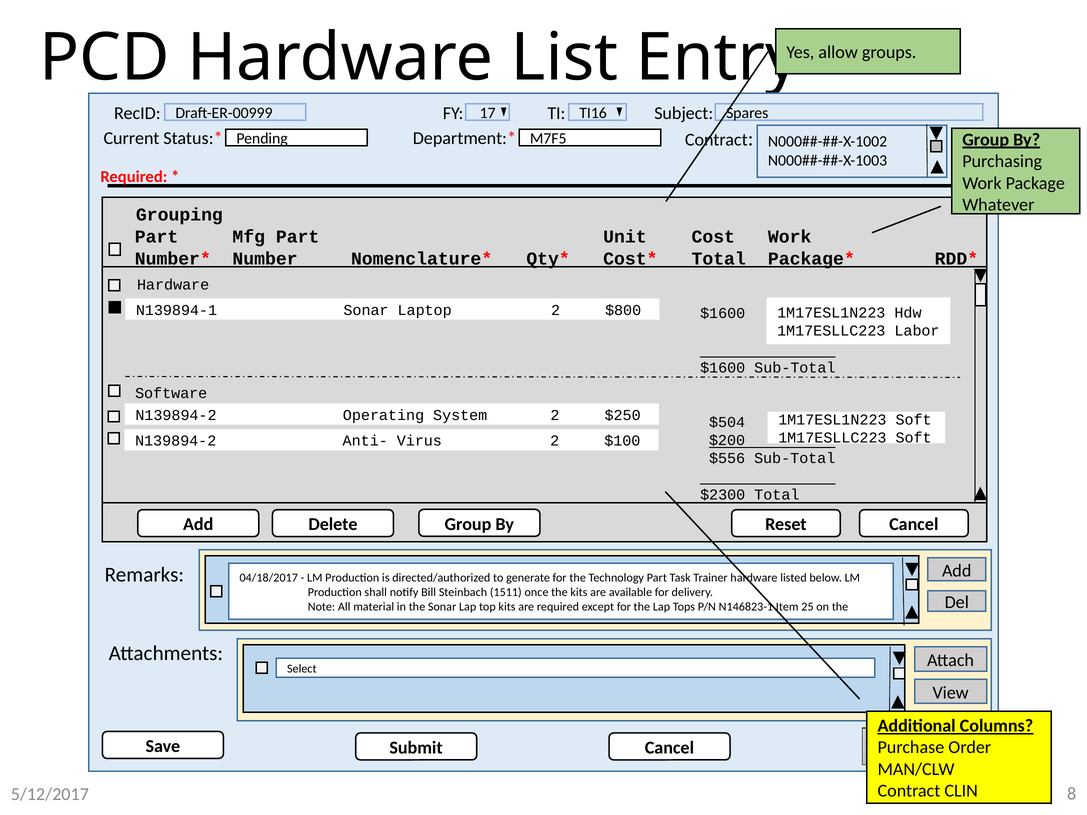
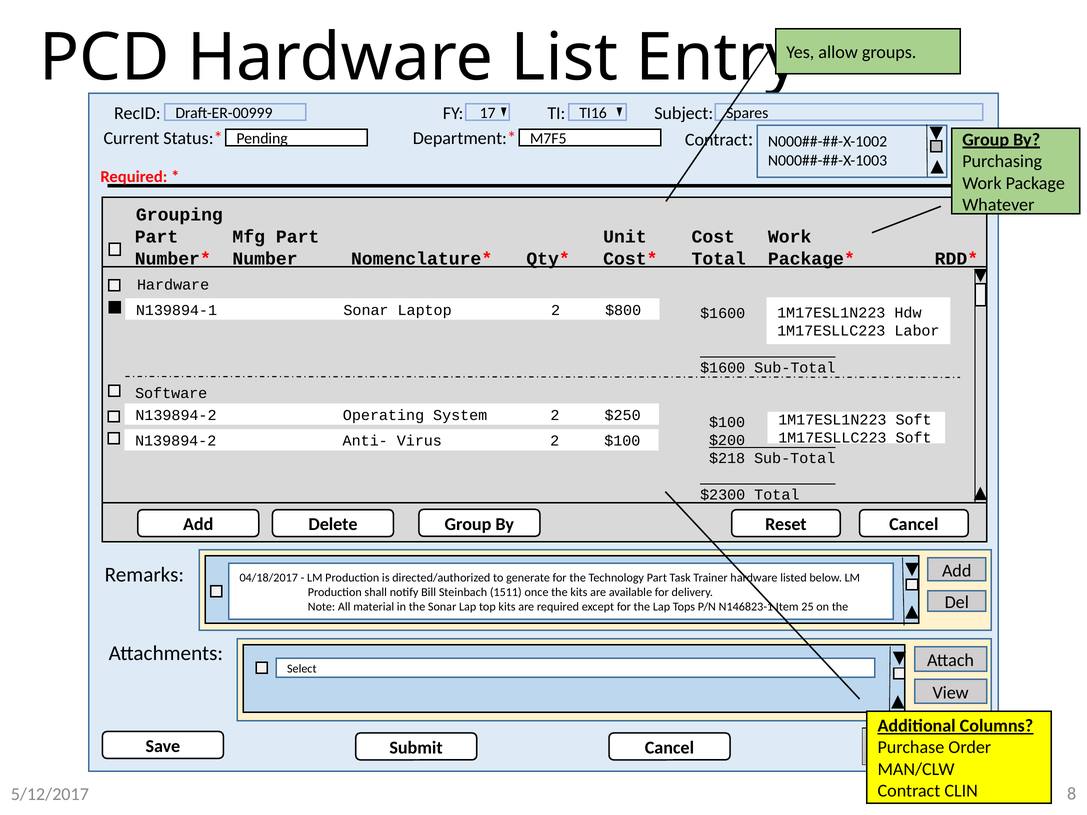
$504: $504 -> $100 (727, 422)
$556: $556 -> $218 (727, 459)
